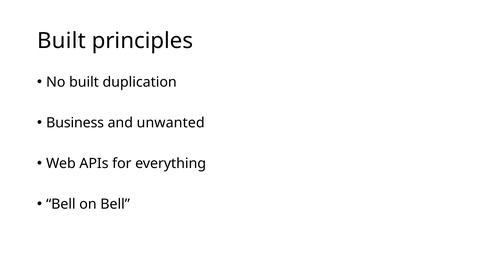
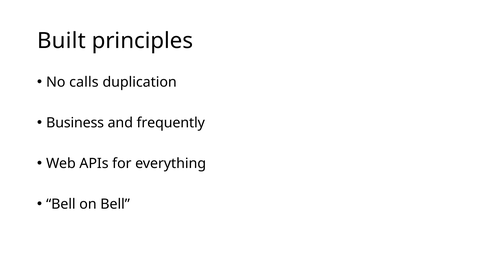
No built: built -> calls (84, 82)
unwanted: unwanted -> frequently (171, 123)
